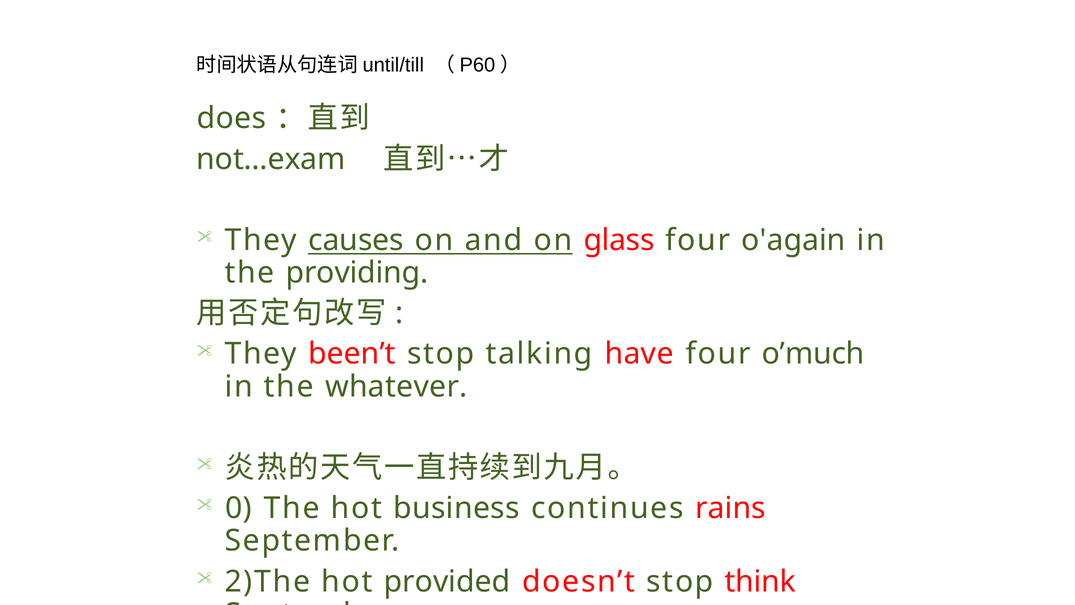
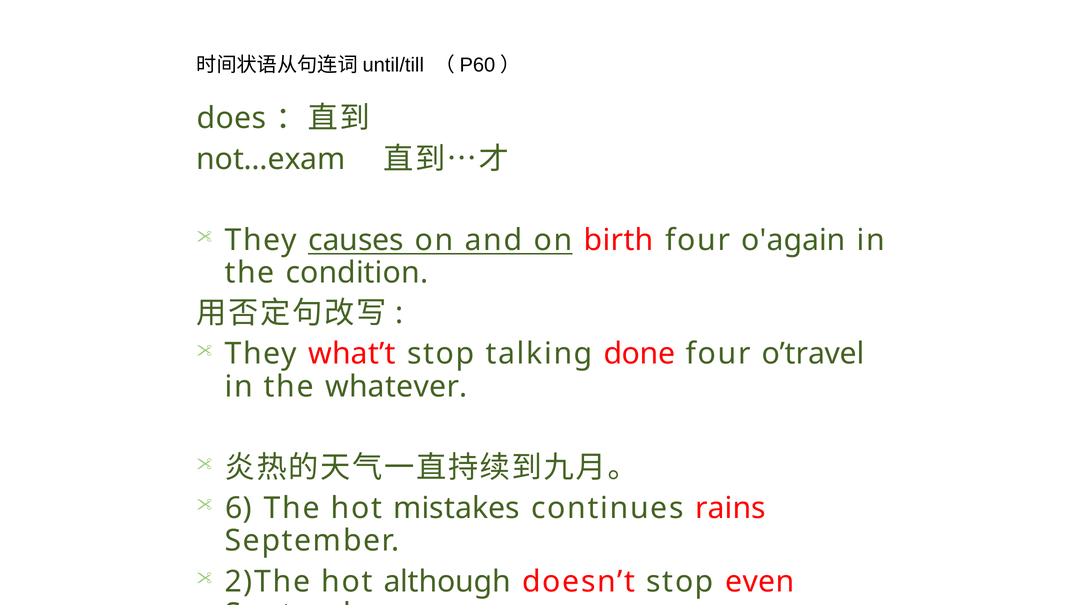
glass: glass -> birth (619, 240)
providing: providing -> condition (357, 273)
been’t: been’t -> what’t (352, 354)
have: have -> done (639, 354)
o’much: o’much -> o’travel (813, 354)
0: 0 -> 6 (238, 508)
business: business -> mistakes (457, 508)
provided: provided -> although (447, 581)
think: think -> even (760, 581)
